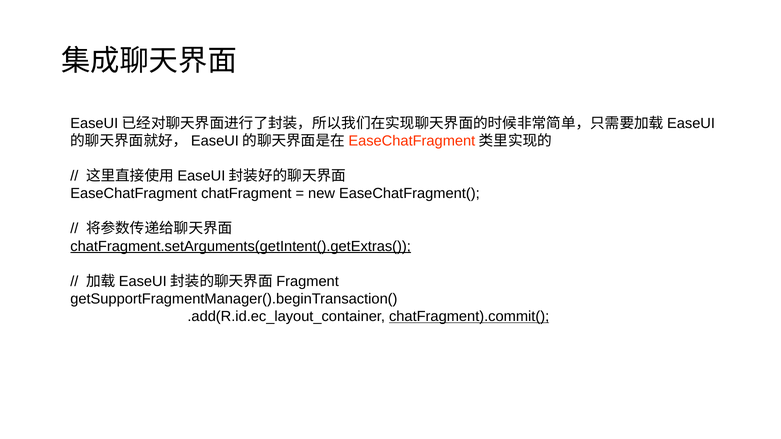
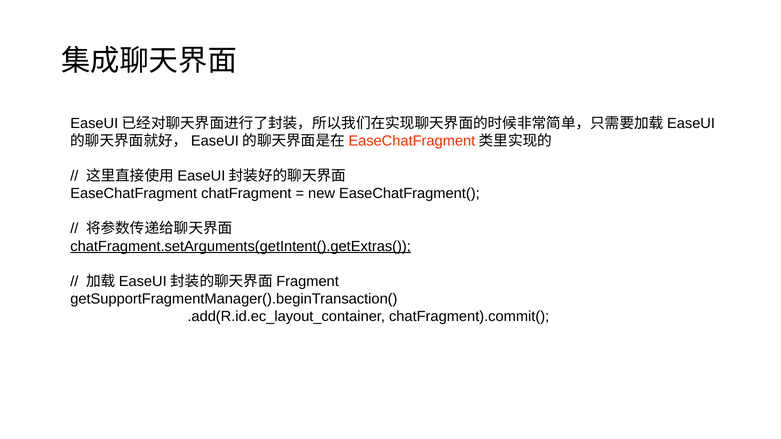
chatFragment).commit( underline: present -> none (469, 317)
